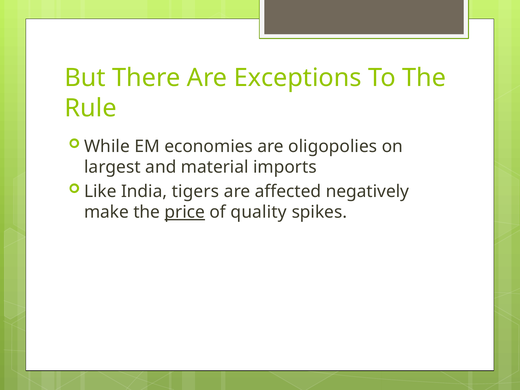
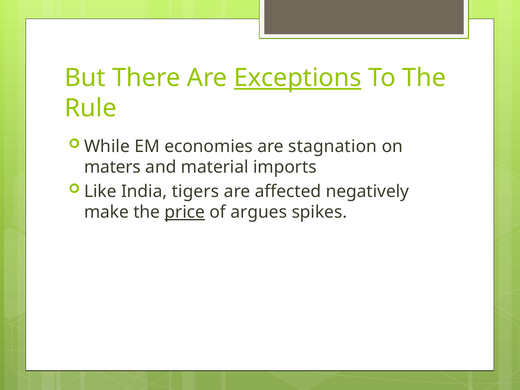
Exceptions underline: none -> present (298, 78)
oligopolies: oligopolies -> stagnation (333, 146)
largest: largest -> maters (112, 167)
quality: quality -> argues (259, 212)
